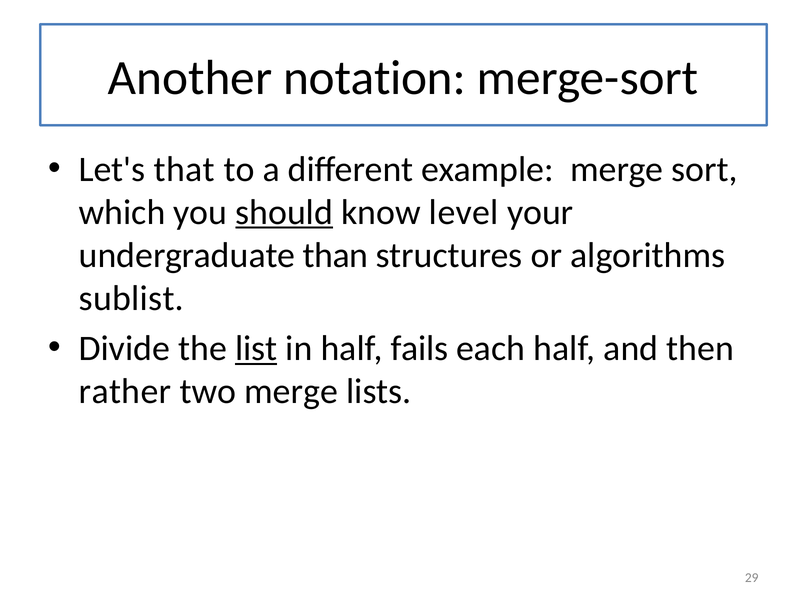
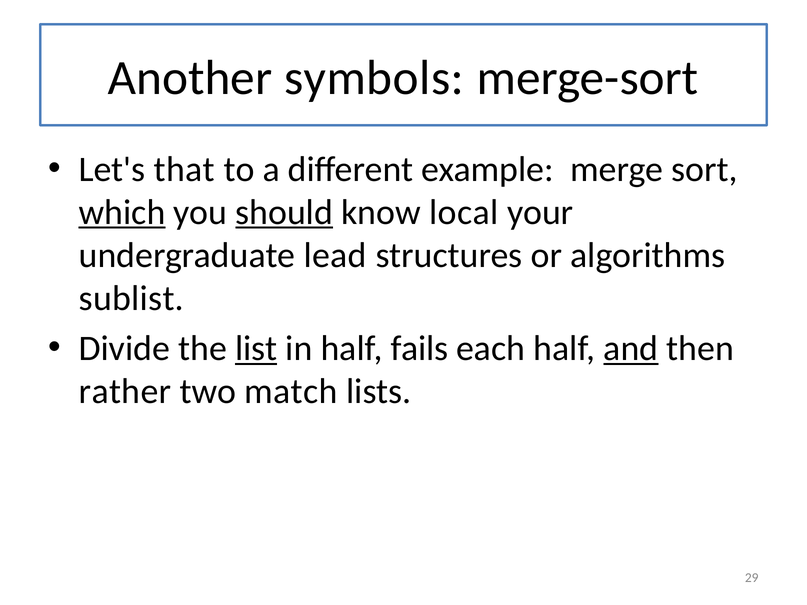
notation: notation -> symbols (374, 78)
which underline: none -> present (122, 212)
level: level -> local (464, 212)
than: than -> lead (335, 255)
and underline: none -> present (631, 349)
two merge: merge -> match (291, 392)
